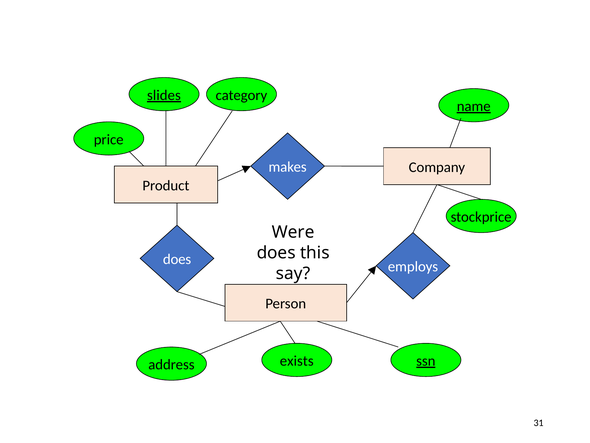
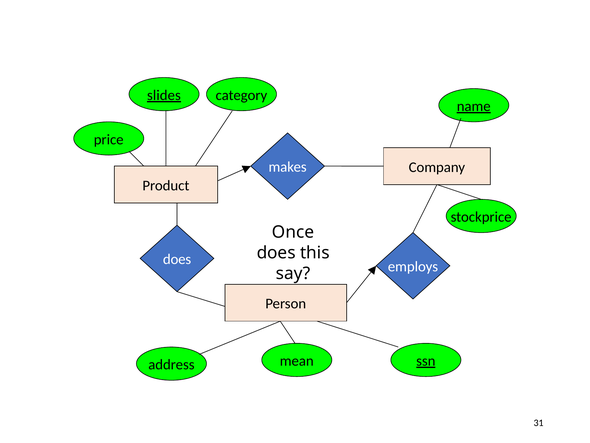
Were: Were -> Once (293, 232)
exists: exists -> mean (297, 361)
